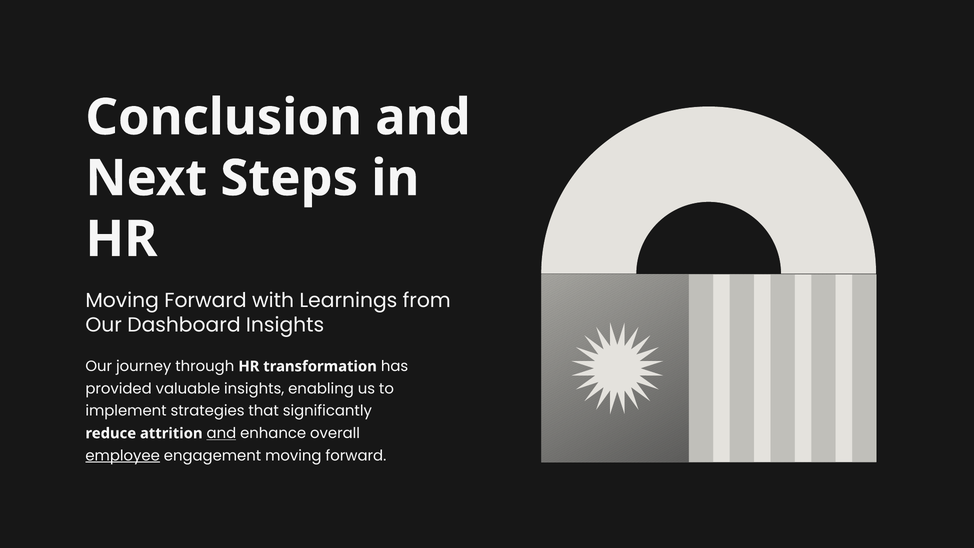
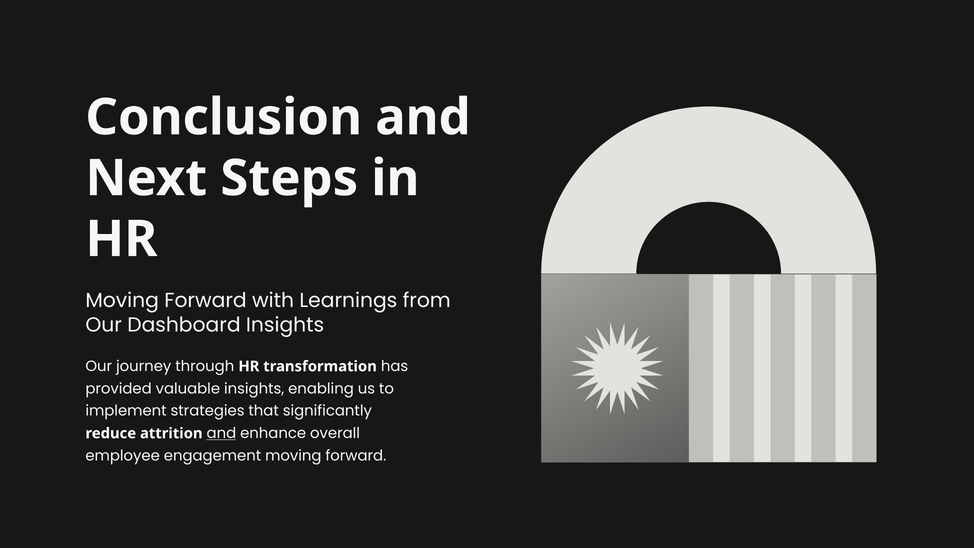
employee underline: present -> none (123, 456)
